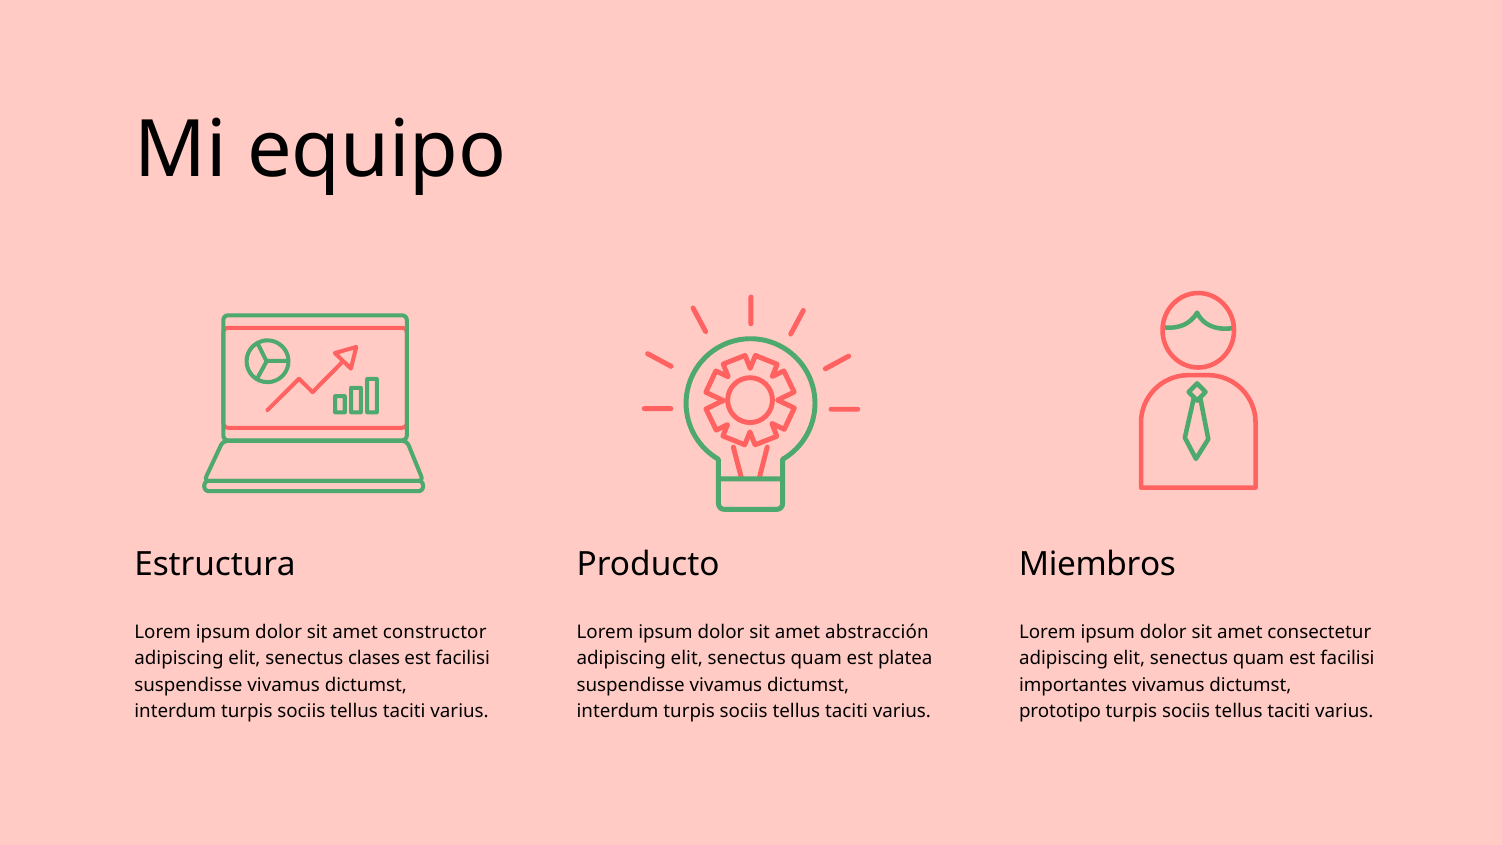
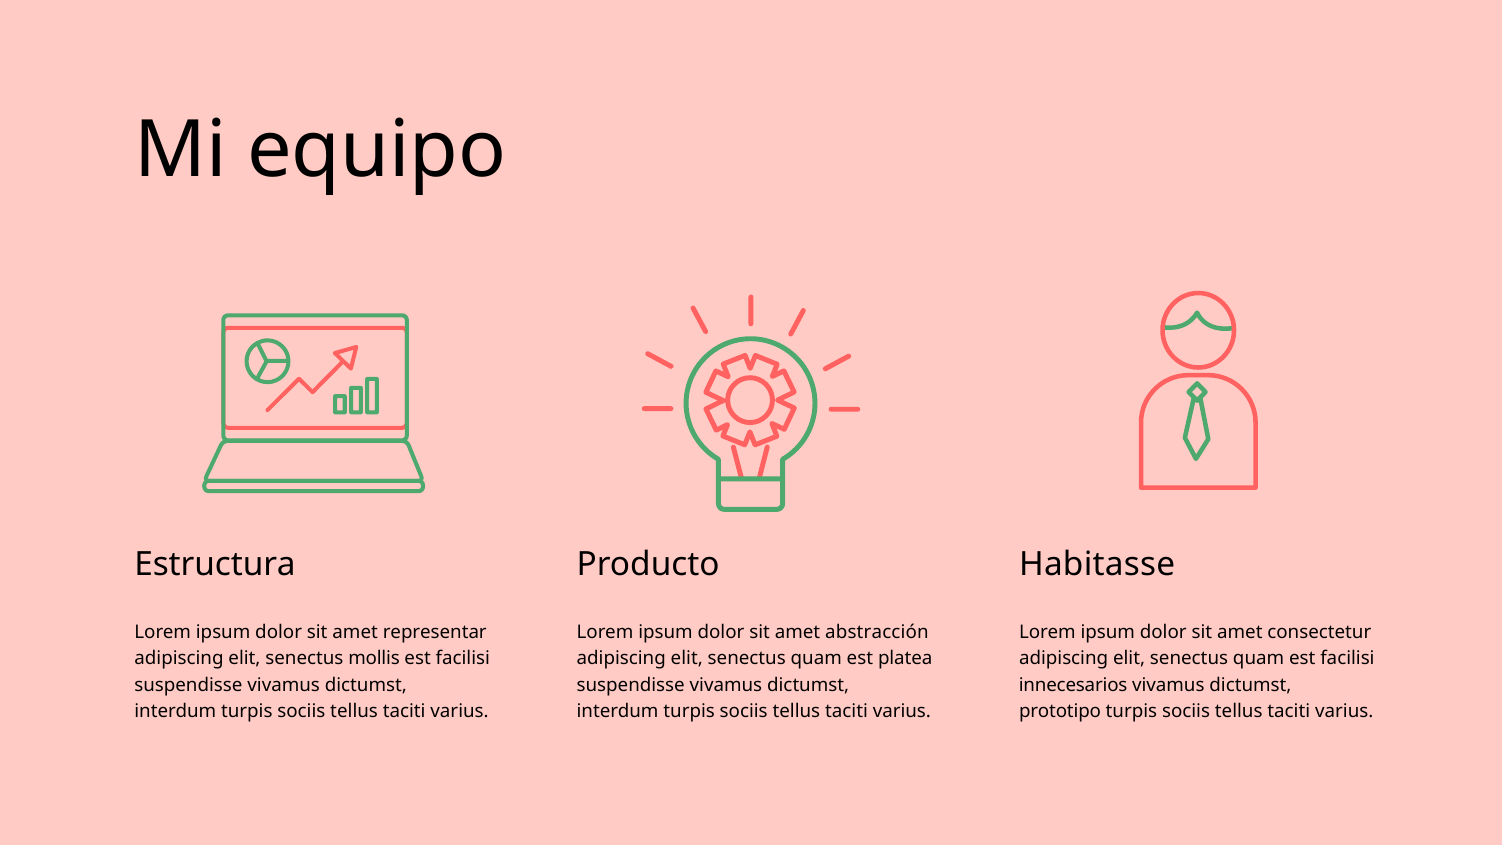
Miembros: Miembros -> Habitasse (1097, 564)
constructor: constructor -> representar (435, 632)
clases: clases -> mollis (374, 659)
importantes: importantes -> innecesarios (1073, 685)
